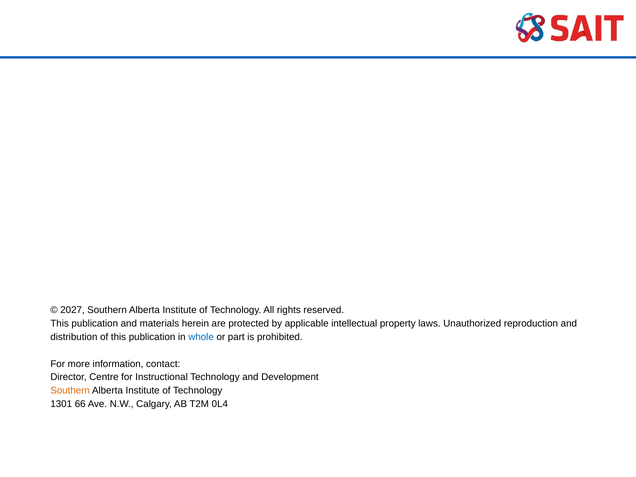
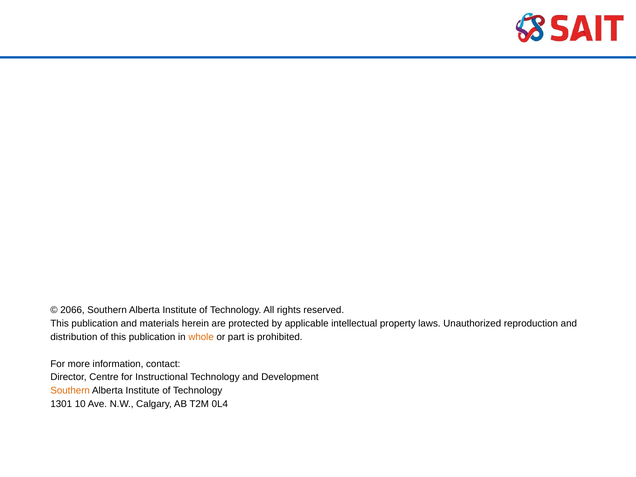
2027: 2027 -> 2066 (72, 310)
whole colour: blue -> orange (201, 337)
66: 66 -> 10 (80, 404)
